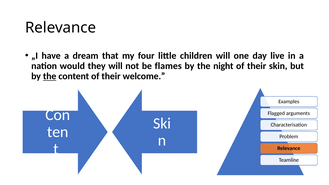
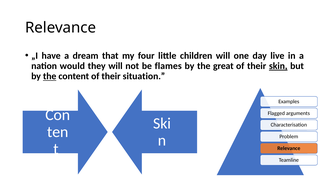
night: night -> great (223, 66)
skin underline: none -> present (278, 66)
welcome: welcome -> situation (144, 76)
